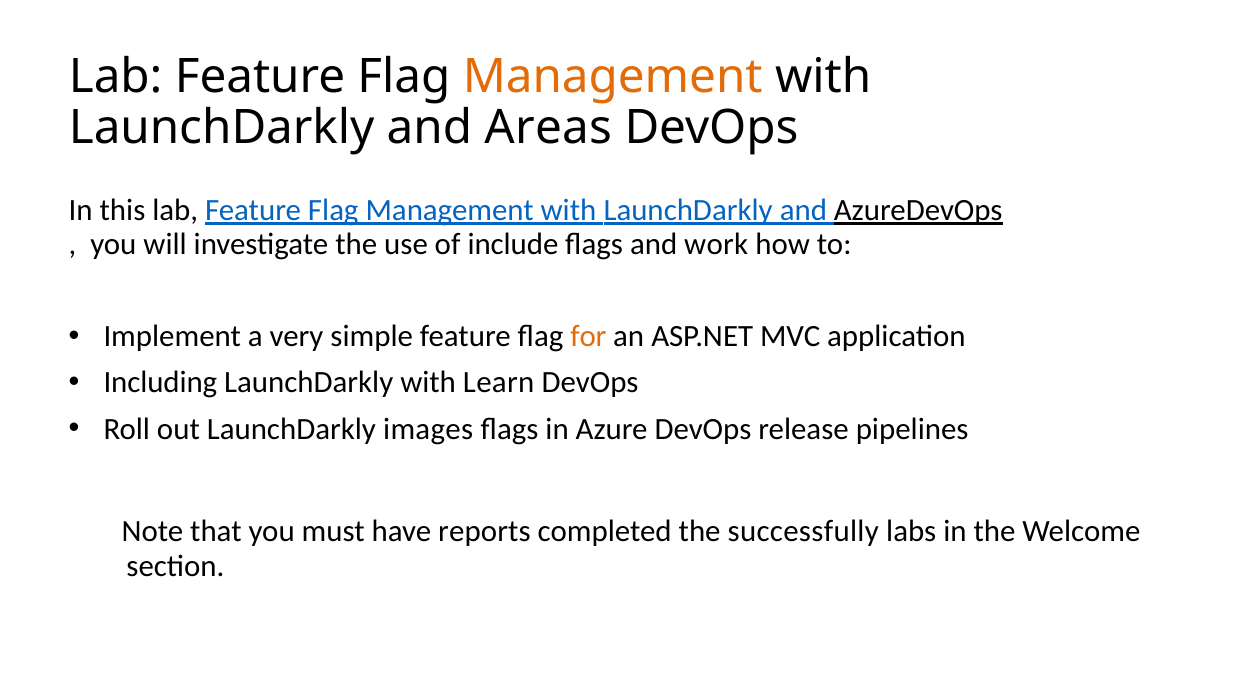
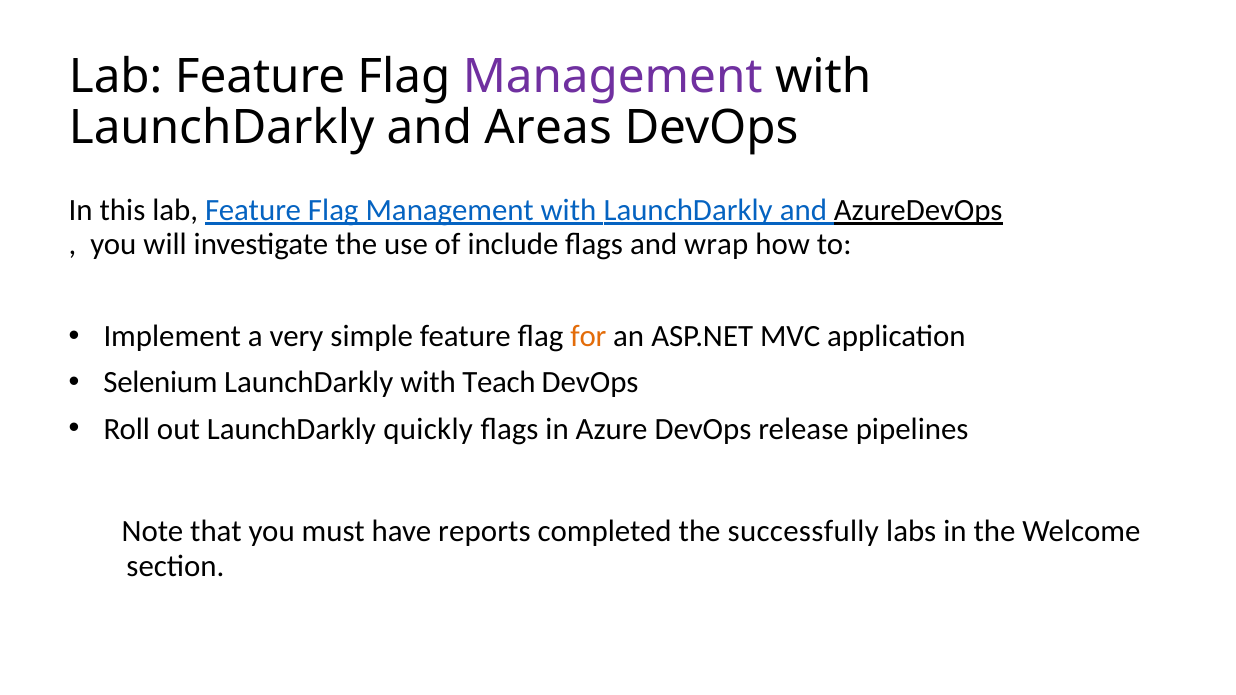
Management colour: orange -> purple (613, 77)
work: work -> wrap (716, 244)
Including: Including -> Selenium (160, 383)
Learn: Learn -> Teach (499, 383)
images: images -> quickly (428, 429)
